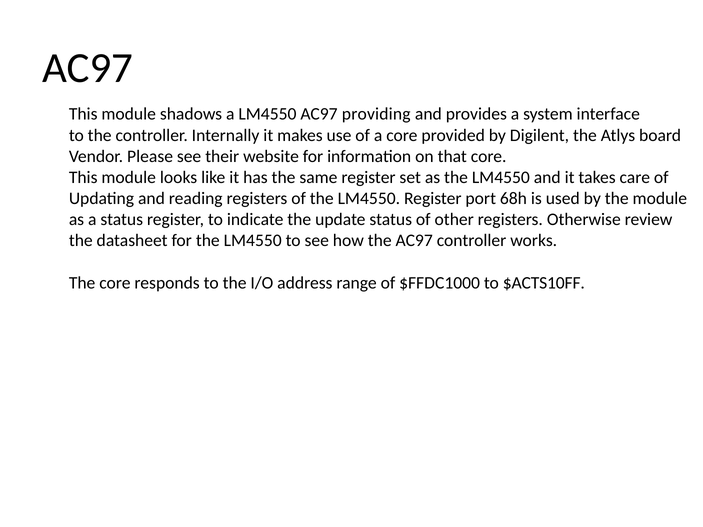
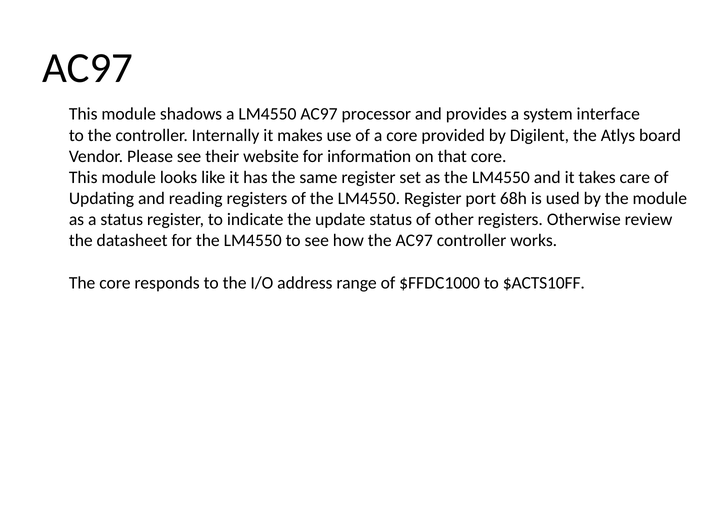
providing: providing -> processor (376, 114)
